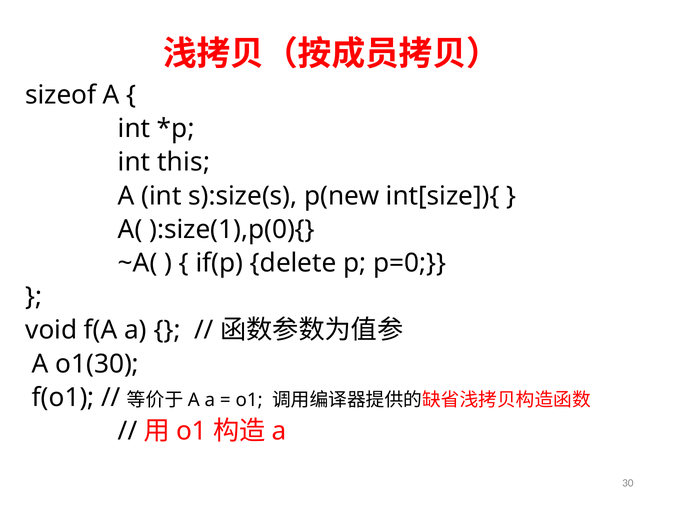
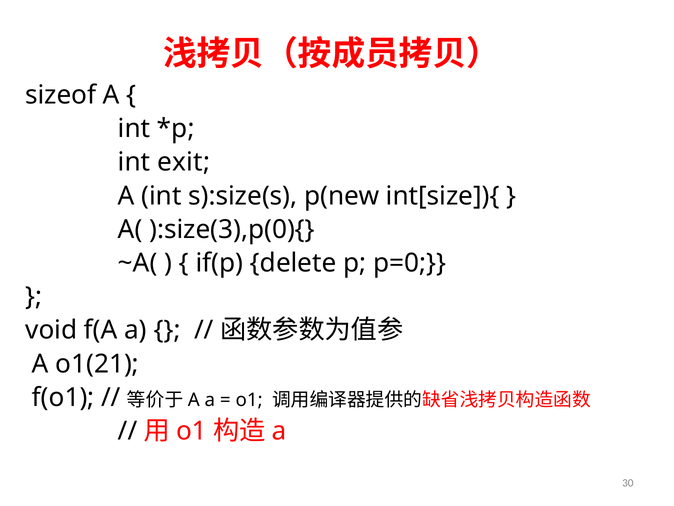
this: this -> exit (184, 162)
):size(1),p(0){: ):size(1),p(0){ -> ):size(3),p(0){ (232, 229)
o1(30: o1(30 -> o1(21 (97, 364)
